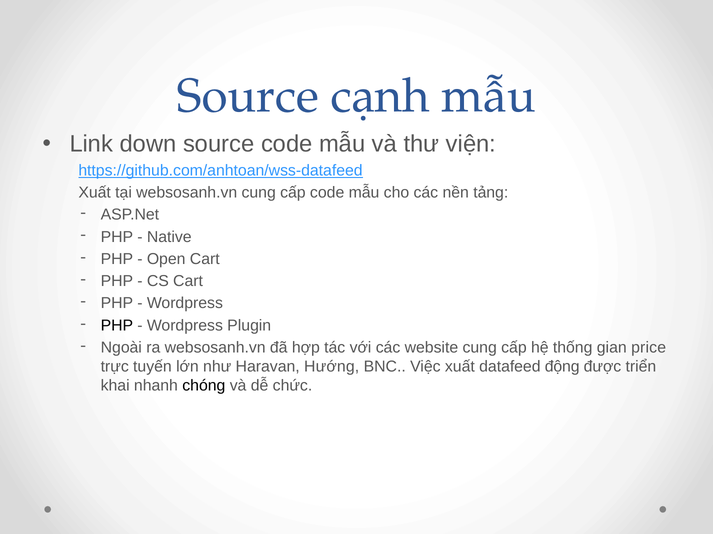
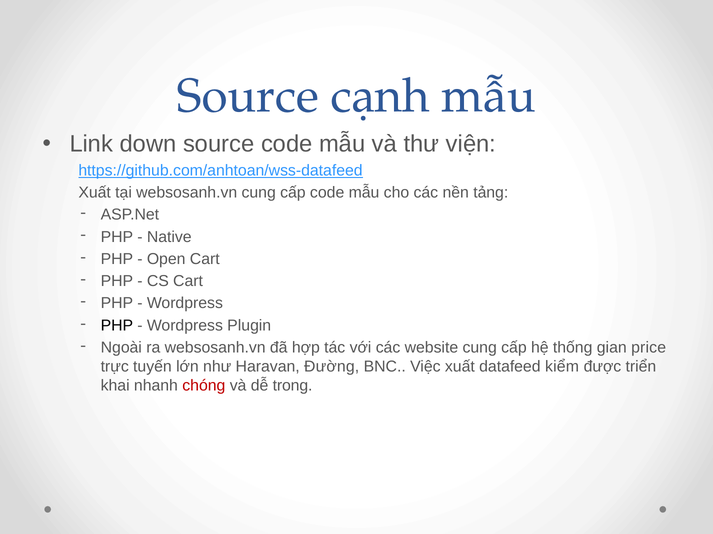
Hướng: Hướng -> Đường (332, 367)
động: động -> kiểm (562, 367)
chóng colour: black -> red (204, 386)
chức: chức -> trong (293, 386)
